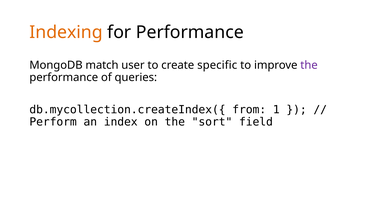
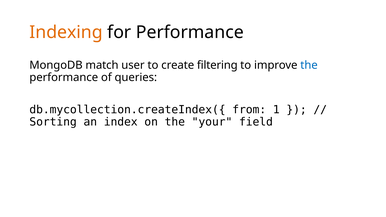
specific: specific -> filtering (217, 65)
the colour: purple -> blue (309, 65)
Perform: Perform -> Sorting (53, 122)
sort: sort -> your (212, 122)
